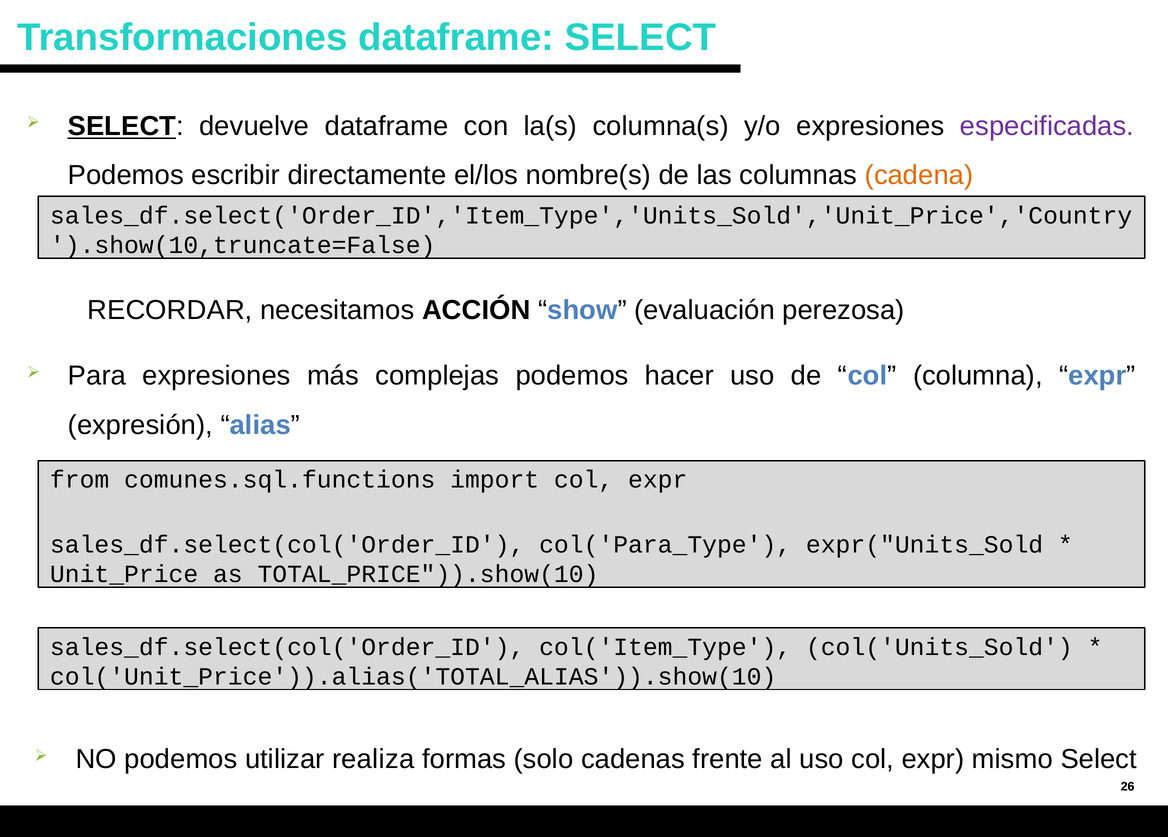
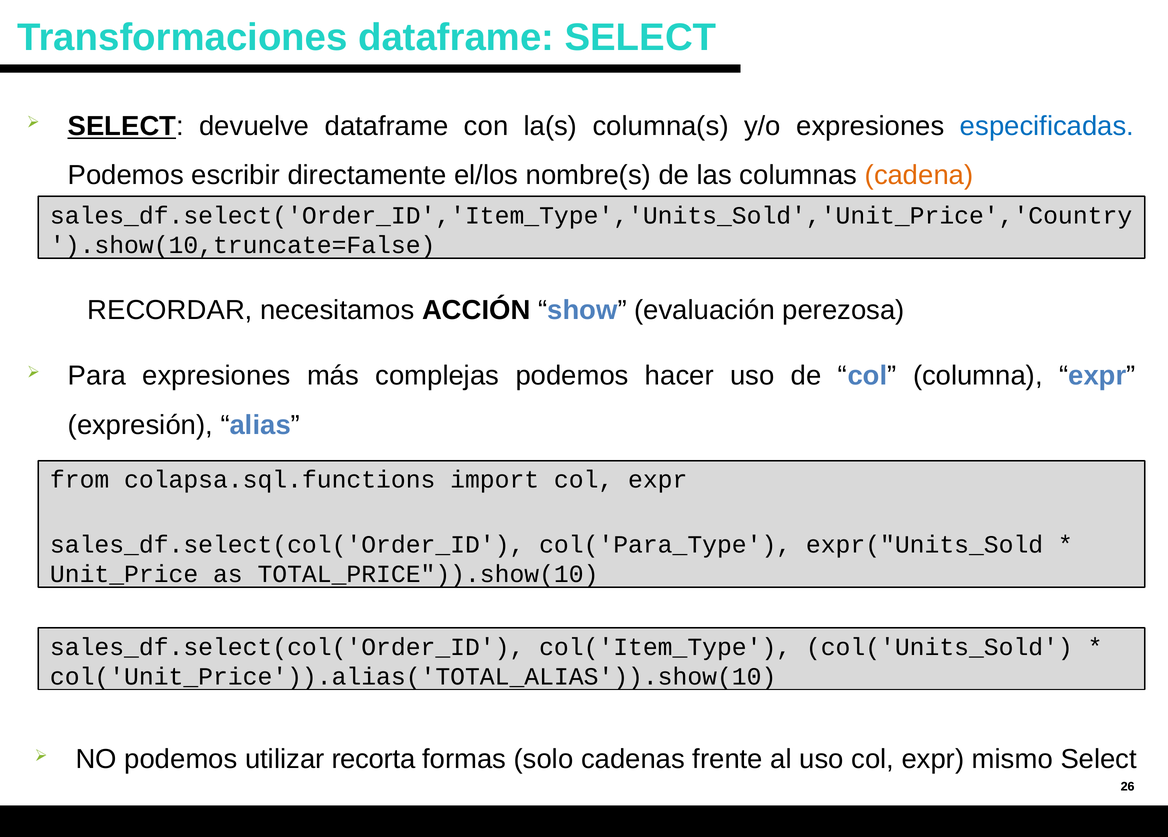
especificadas colour: purple -> blue (1047, 126)
comunes.sql.functions: comunes.sql.functions -> colapsa.sql.functions (280, 480)
realiza: realiza -> recorta (373, 759)
